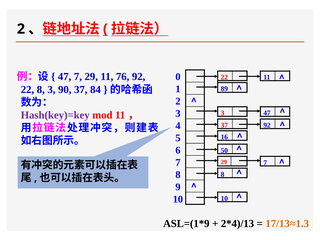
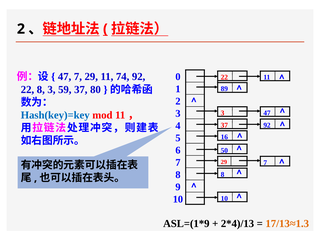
76: 76 -> 74 (123, 77)
90: 90 -> 59 (65, 89)
84: 84 -> 80 (95, 89)
Hash(key)=key colour: purple -> blue (55, 115)
